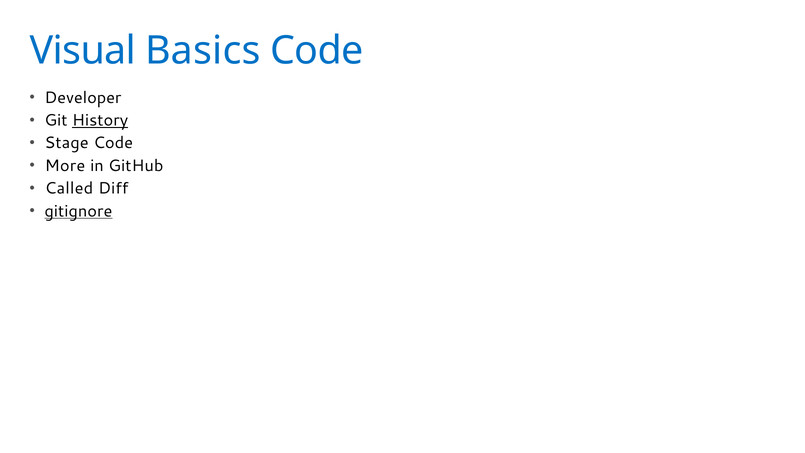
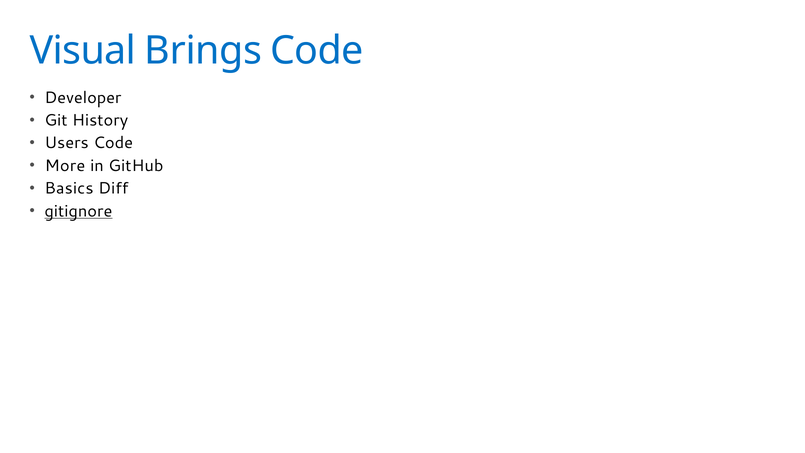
Basics: Basics -> Brings (203, 51)
History underline: present -> none (100, 120)
Stage: Stage -> Users (67, 143)
Called: Called -> Basics (69, 188)
